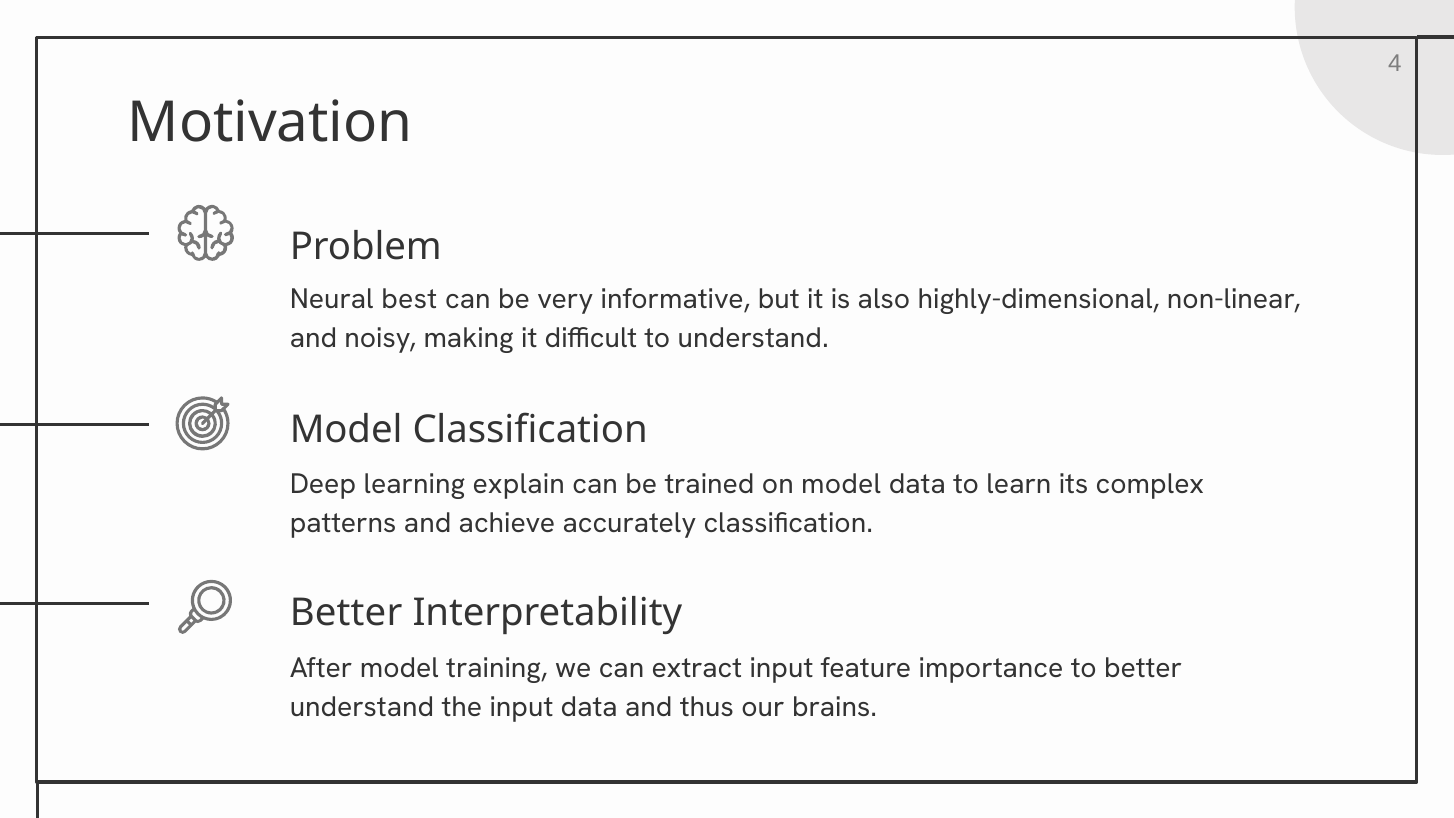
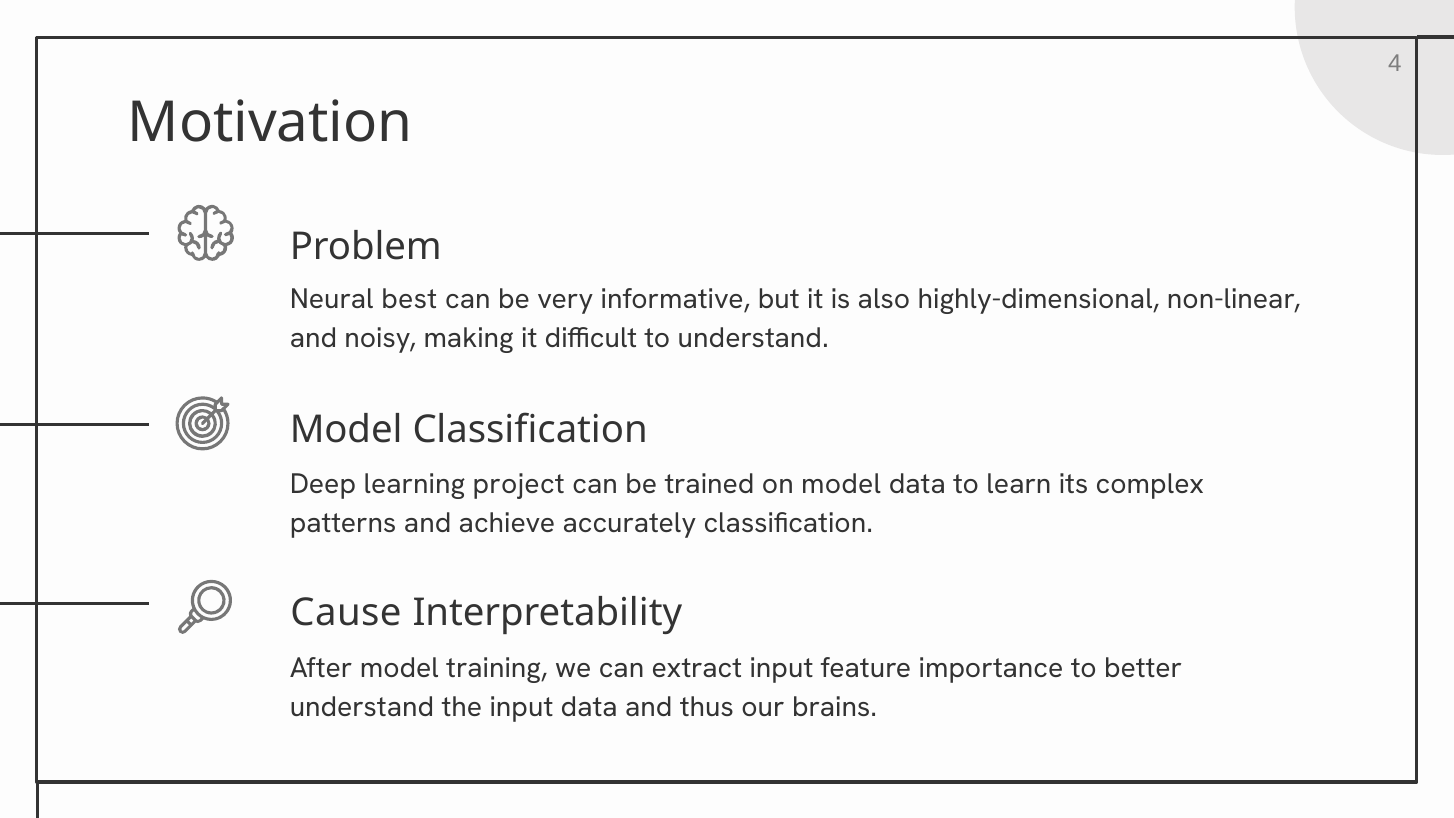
explain: explain -> project (519, 484)
Better: Better -> Cause (346, 613)
